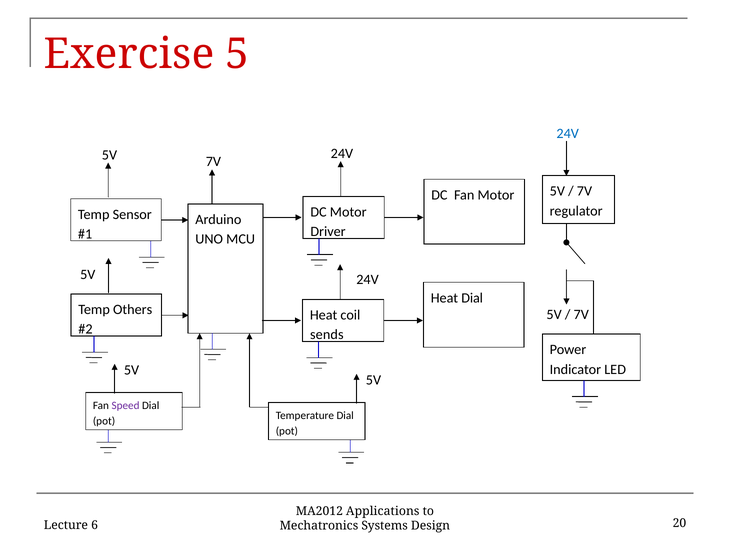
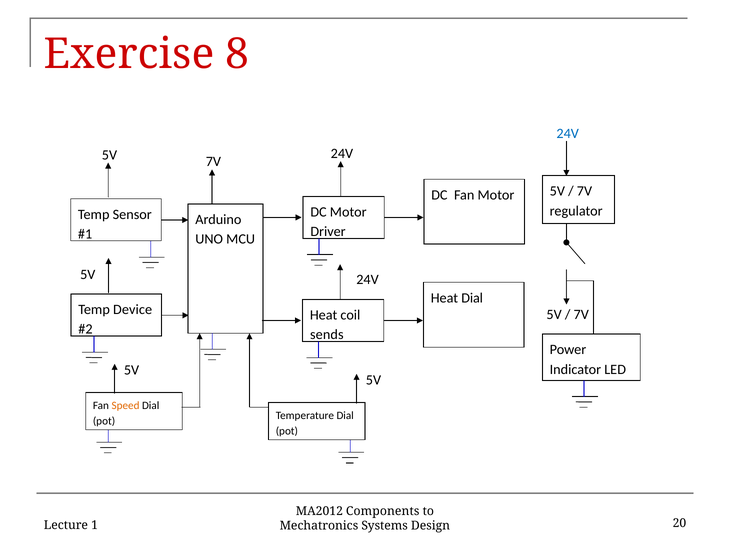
5: 5 -> 8 (237, 54)
Others: Others -> Device (133, 309)
Speed colour: purple -> orange (126, 405)
Applications: Applications -> Components (383, 511)
6: 6 -> 1 (95, 525)
